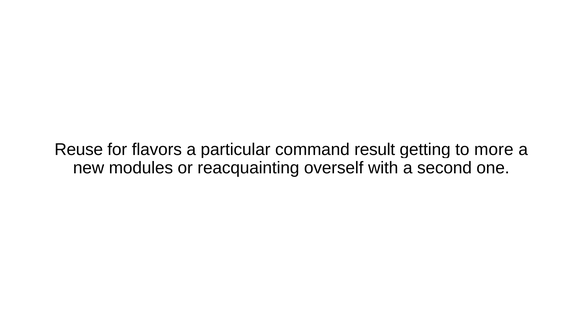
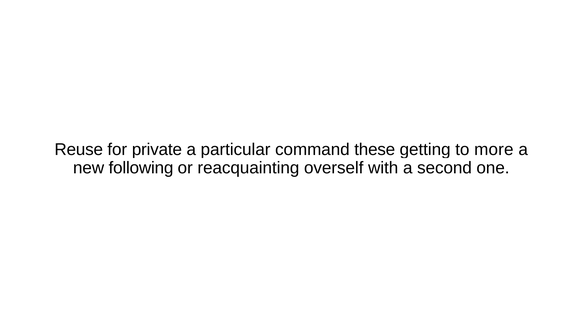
flavors: flavors -> private (157, 149)
result: result -> these (375, 149)
modules: modules -> following (141, 168)
